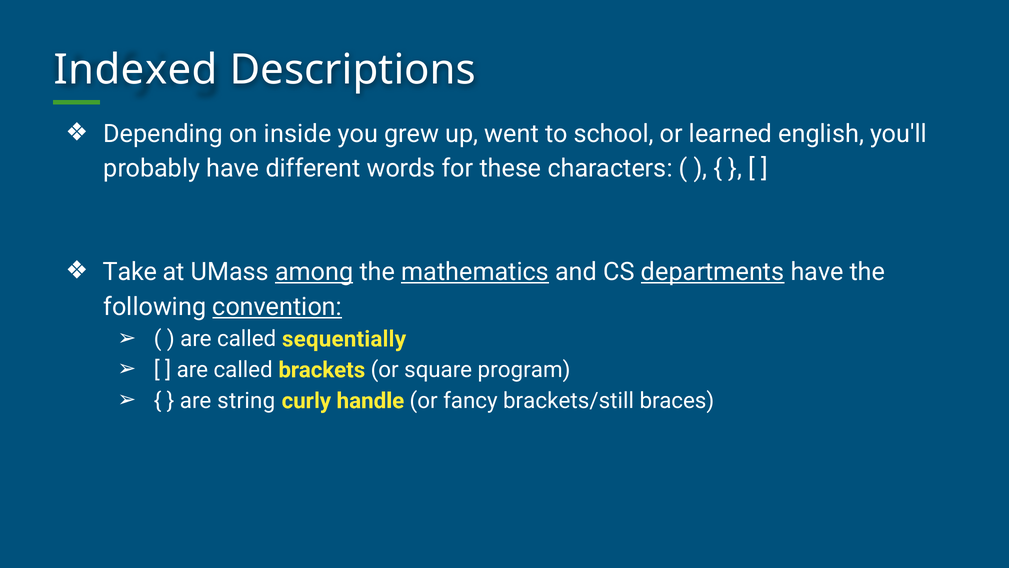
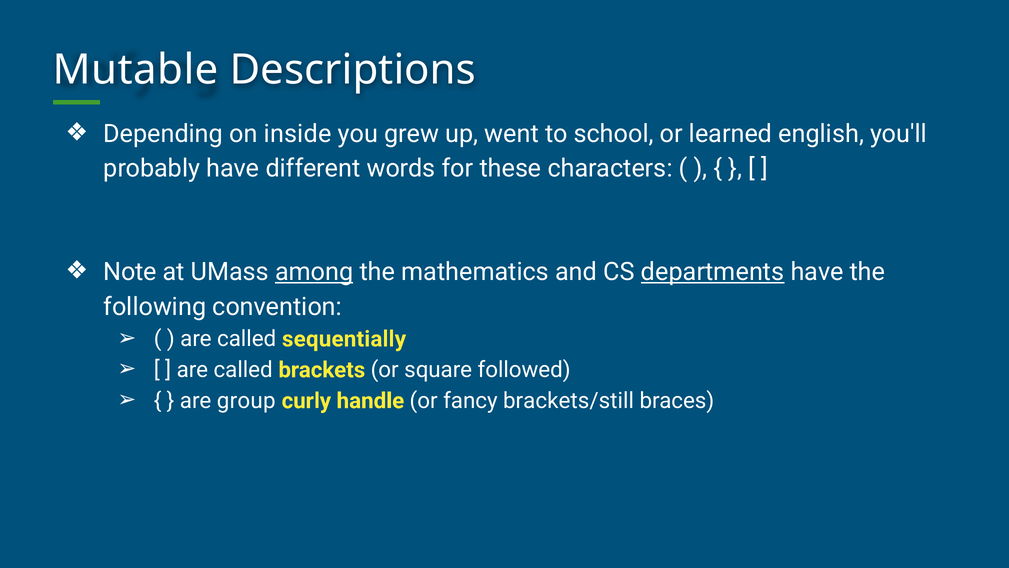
Indexed: Indexed -> Mutable (136, 70)
Take: Take -> Note (130, 272)
mathematics underline: present -> none (475, 272)
convention underline: present -> none (277, 306)
program: program -> followed (524, 370)
string: string -> group (246, 401)
